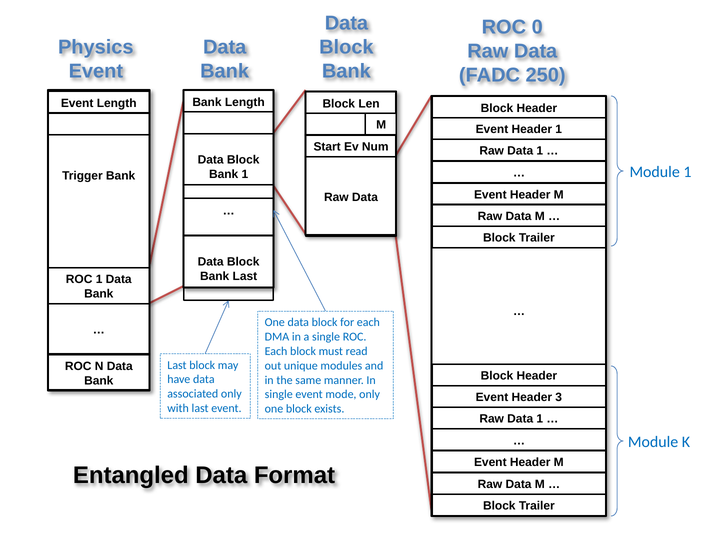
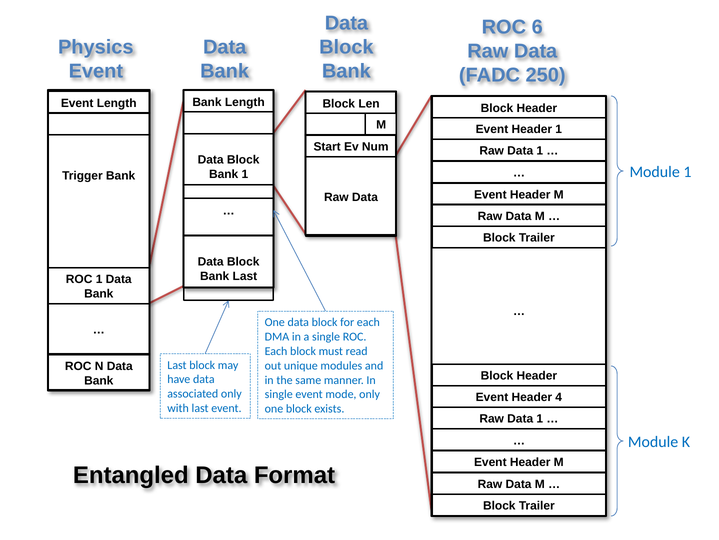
0: 0 -> 6 (537, 27)
3: 3 -> 4 (559, 397)
